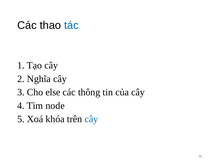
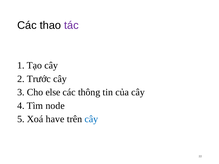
tác colour: blue -> purple (71, 25)
Nghĩa: Nghĩa -> Trước (39, 79)
khóa: khóa -> have (55, 119)
